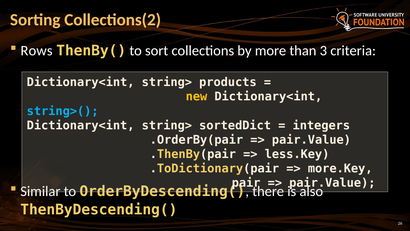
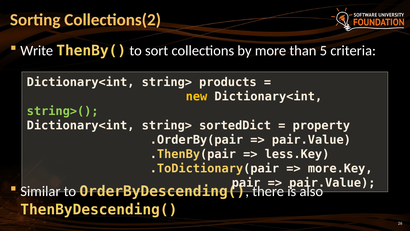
Rows: Rows -> Write (37, 51)
3: 3 -> 5 (323, 51)
string>( colour: light blue -> light green (63, 111)
integers: integers -> property (321, 125)
